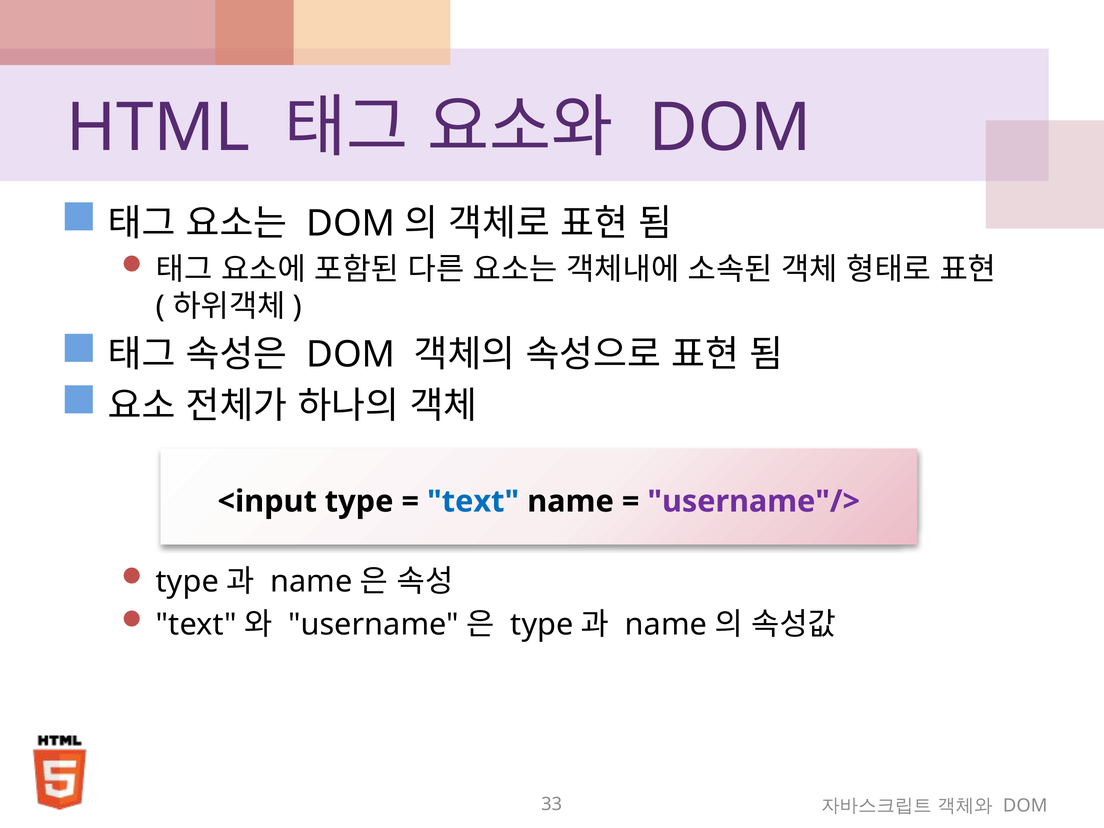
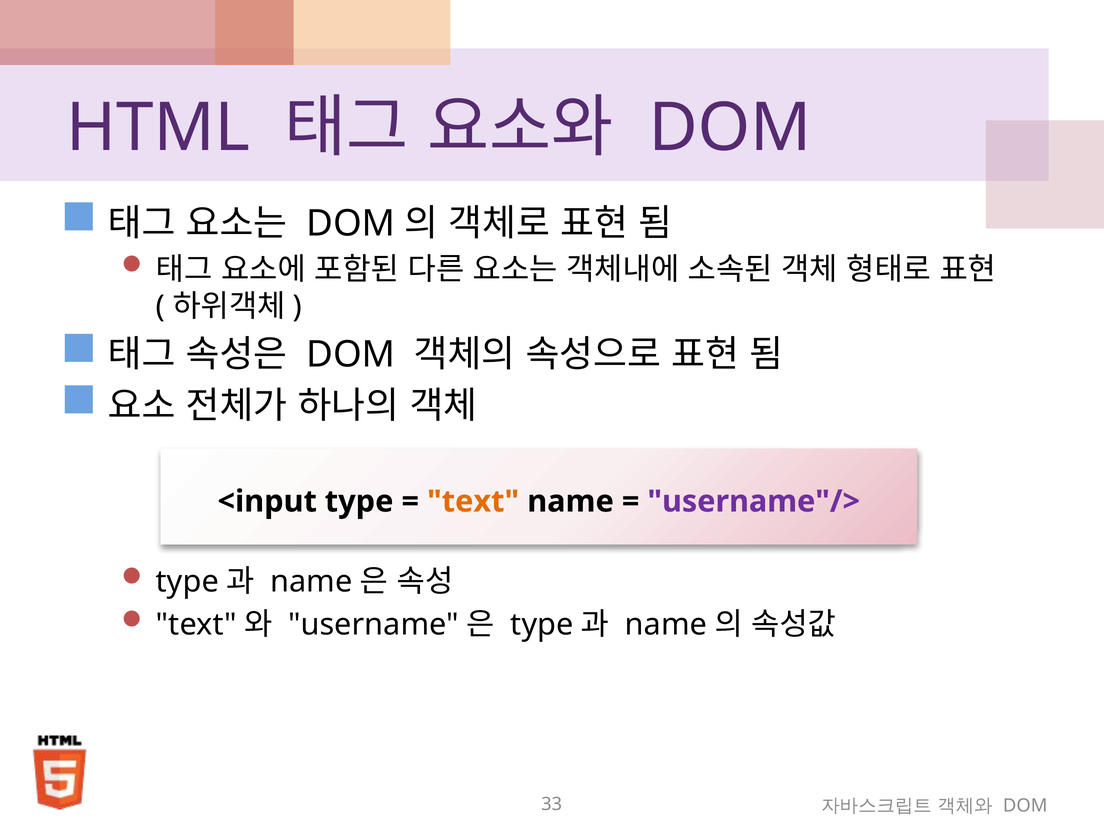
text colour: blue -> orange (473, 501)
